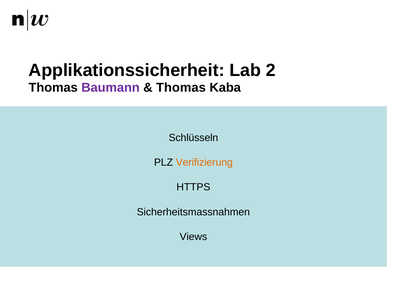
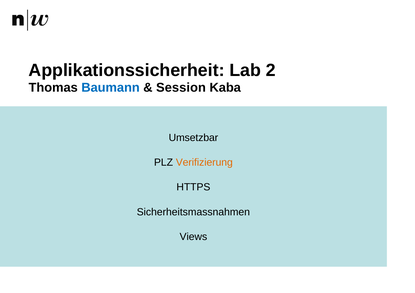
Baumann colour: purple -> blue (111, 88)
Thomas: Thomas -> Session (181, 88)
Schlüsseln: Schlüsseln -> Umsetzbar (193, 138)
